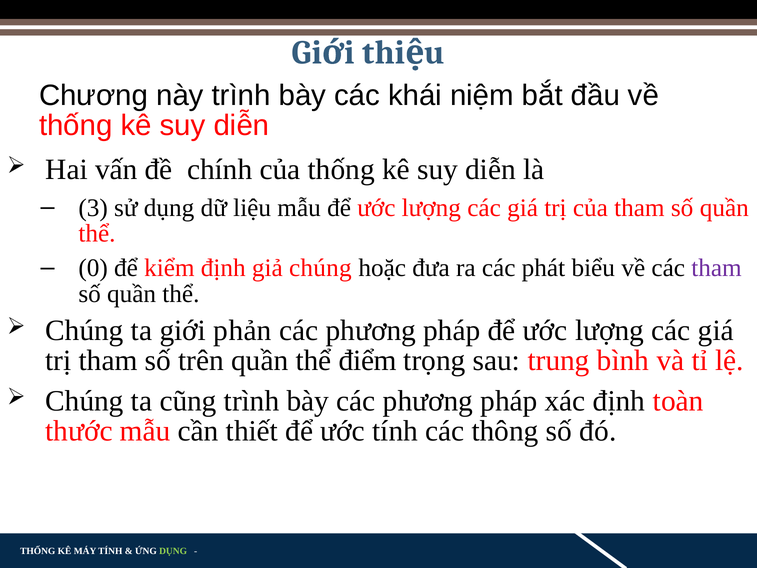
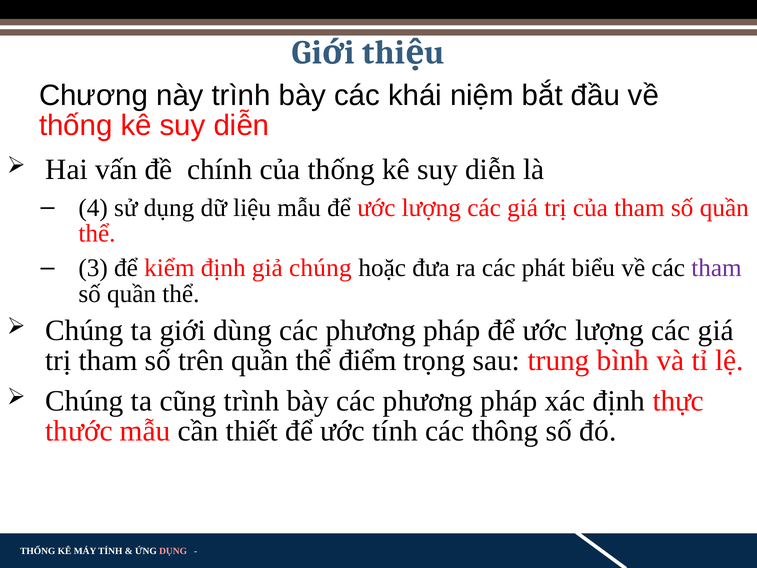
3: 3 -> 4 (93, 208)
0: 0 -> 3 (93, 268)
phản: phản -> dùng (243, 330)
toàn: toàn -> thực (678, 401)
DỤNG colour: light green -> pink (173, 551)
